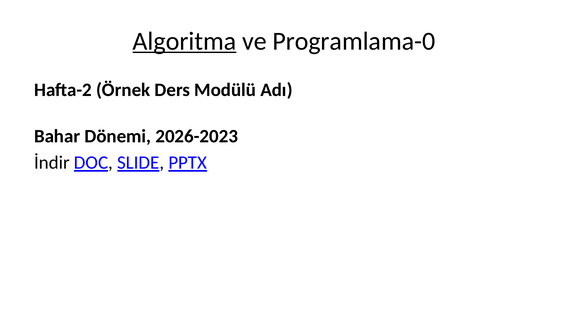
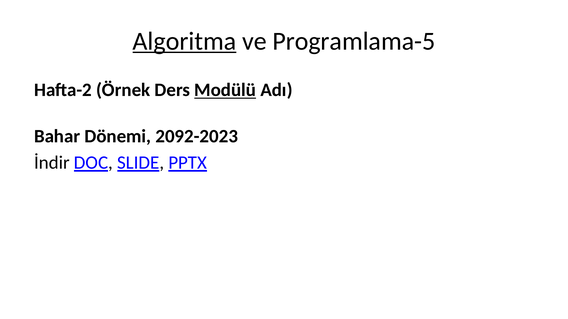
Programlama-0: Programlama-0 -> Programlama-5 (354, 41)
Modülü underline: none -> present (225, 90)
2026-2023: 2026-2023 -> 2092-2023 (197, 136)
